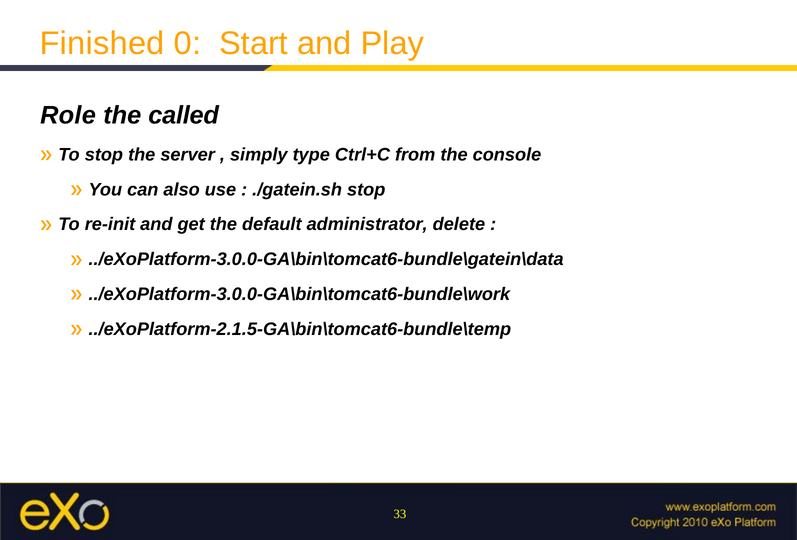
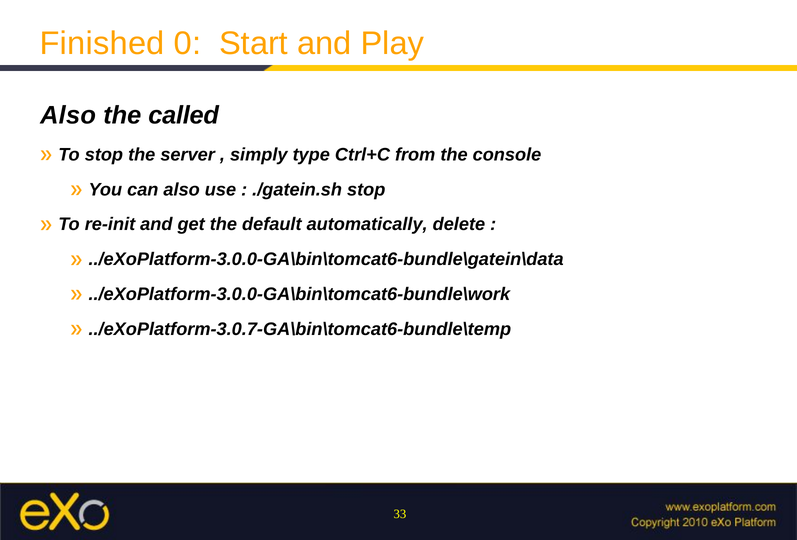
Role: Role -> Also (68, 115)
administrator: administrator -> automatically (367, 224)
../eXoPlatform-2.1.5-GA\bin\tomcat6-bundle\temp: ../eXoPlatform-2.1.5-GA\bin\tomcat6-bundle\temp -> ../eXoPlatform-3.0.7-GA\bin\tomcat6-bundle\temp (300, 329)
